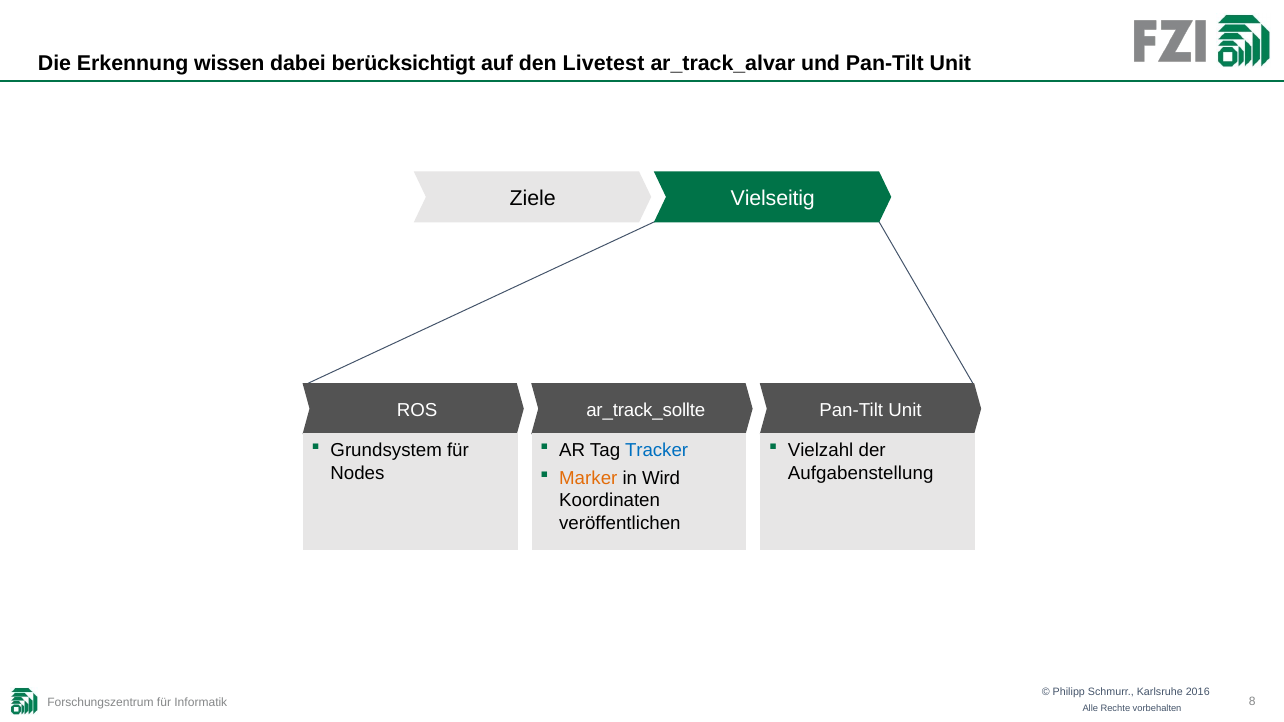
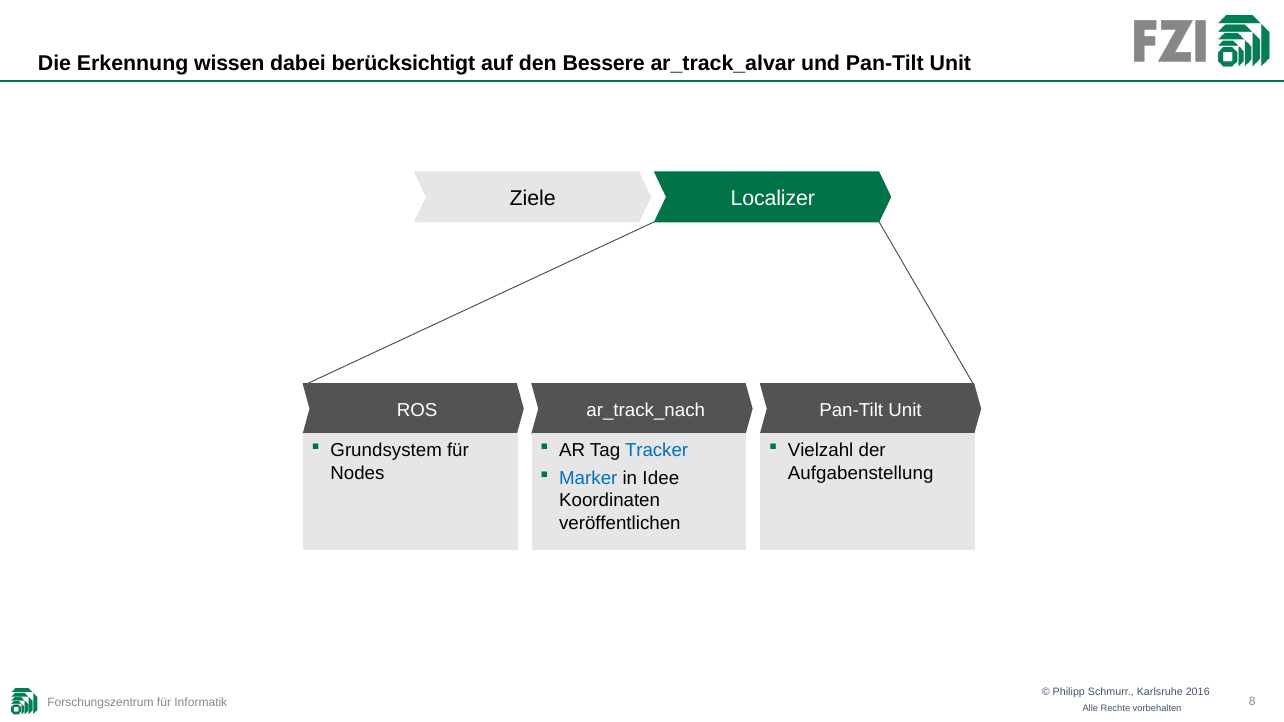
Livetest: Livetest -> Bessere (604, 63)
Vielseitig: Vielseitig -> Localizer (773, 198)
ar_track_sollte: ar_track_sollte -> ar_track_nach (646, 410)
Marker colour: orange -> blue (588, 478)
Wird: Wird -> Idee (661, 478)
